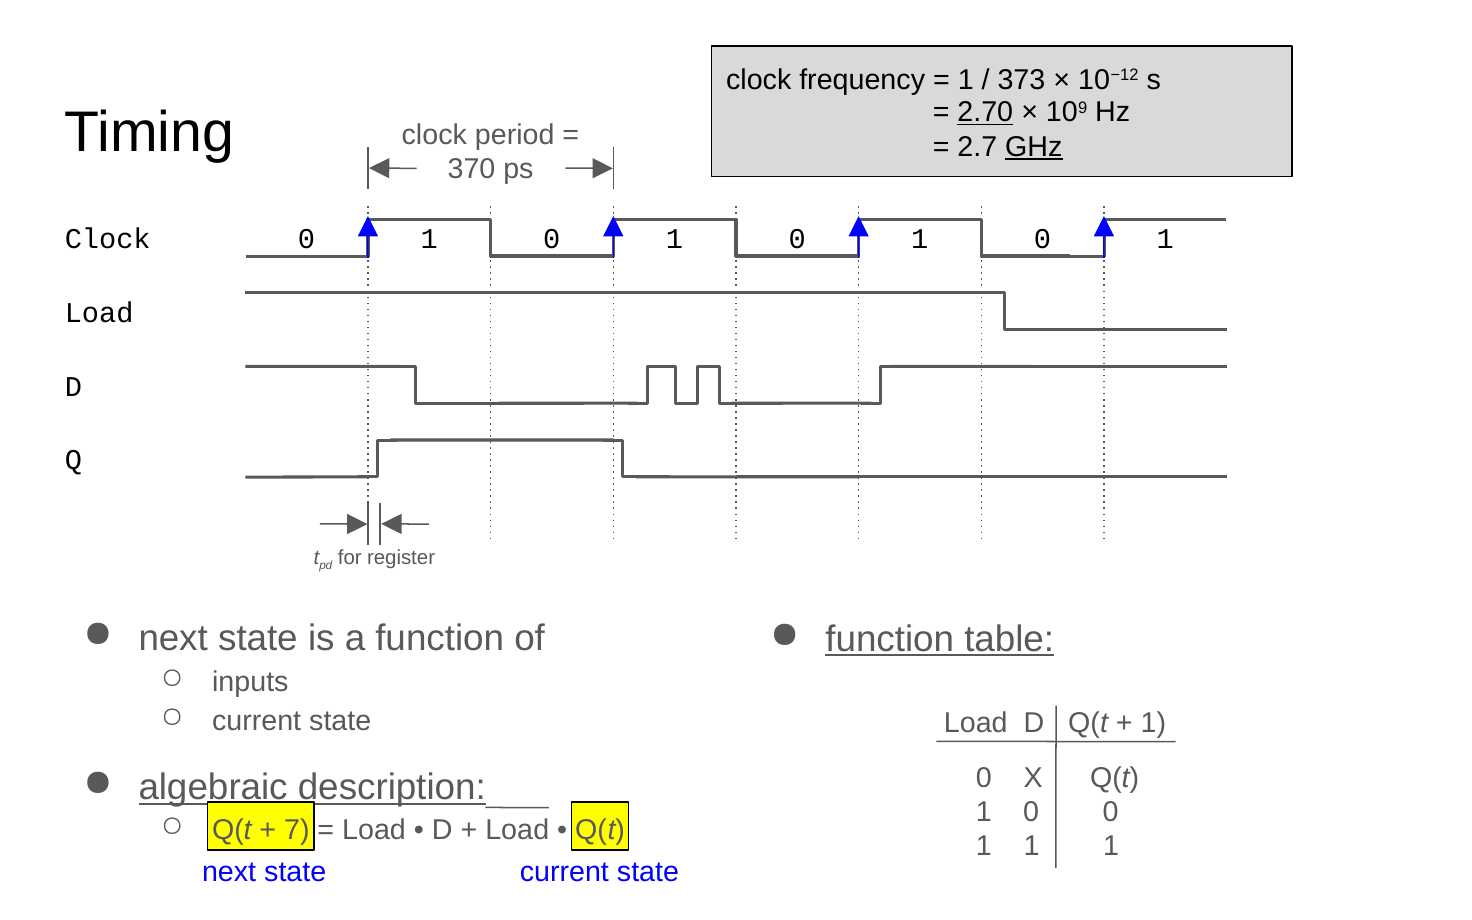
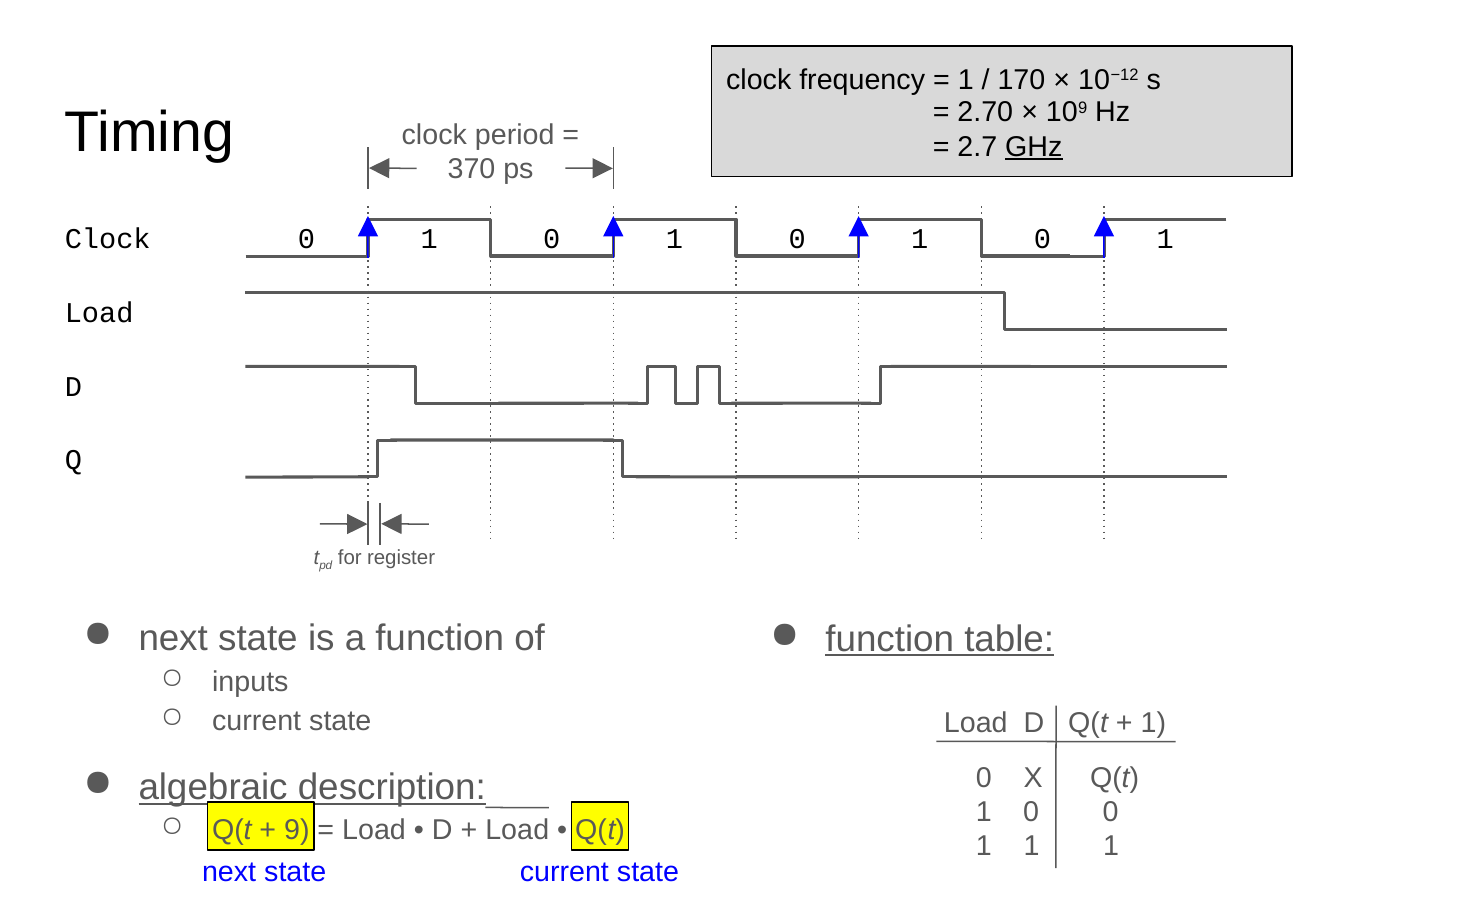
373: 373 -> 170 (1021, 80)
2.70 underline: present -> none (985, 112)
7: 7 -> 9 (297, 830)
